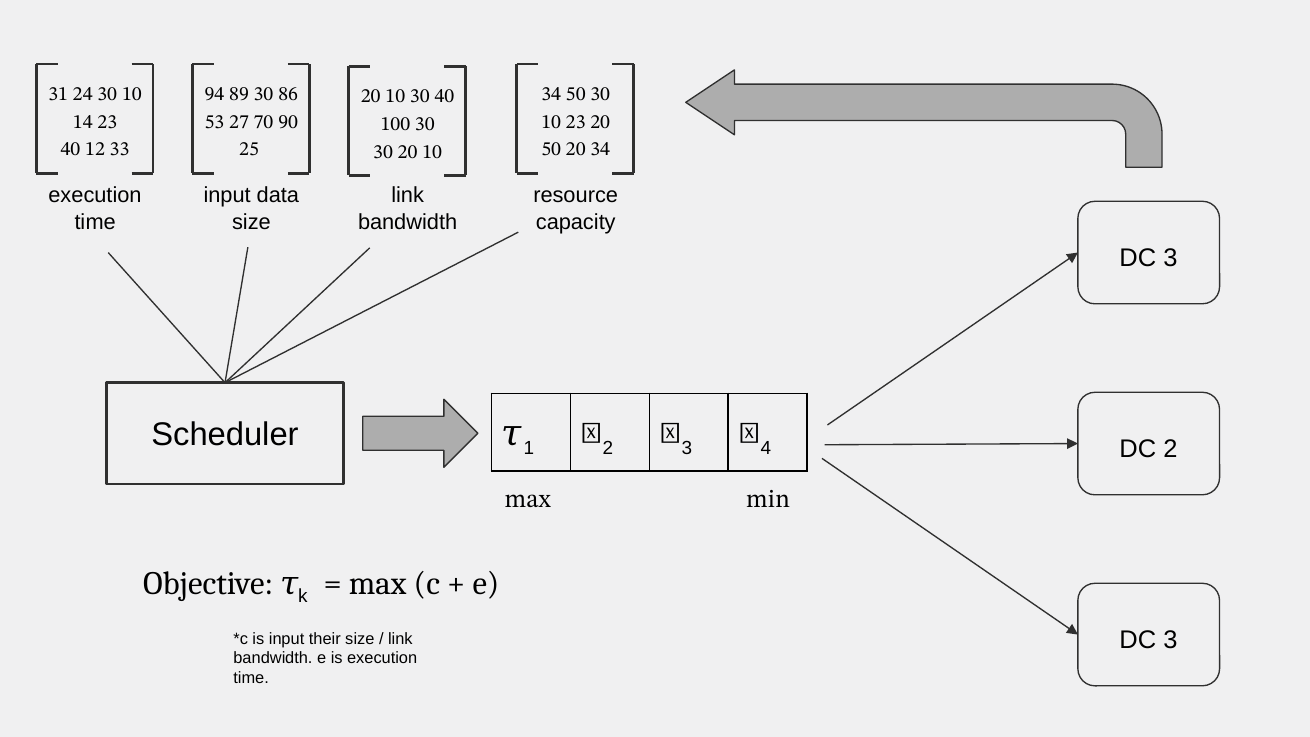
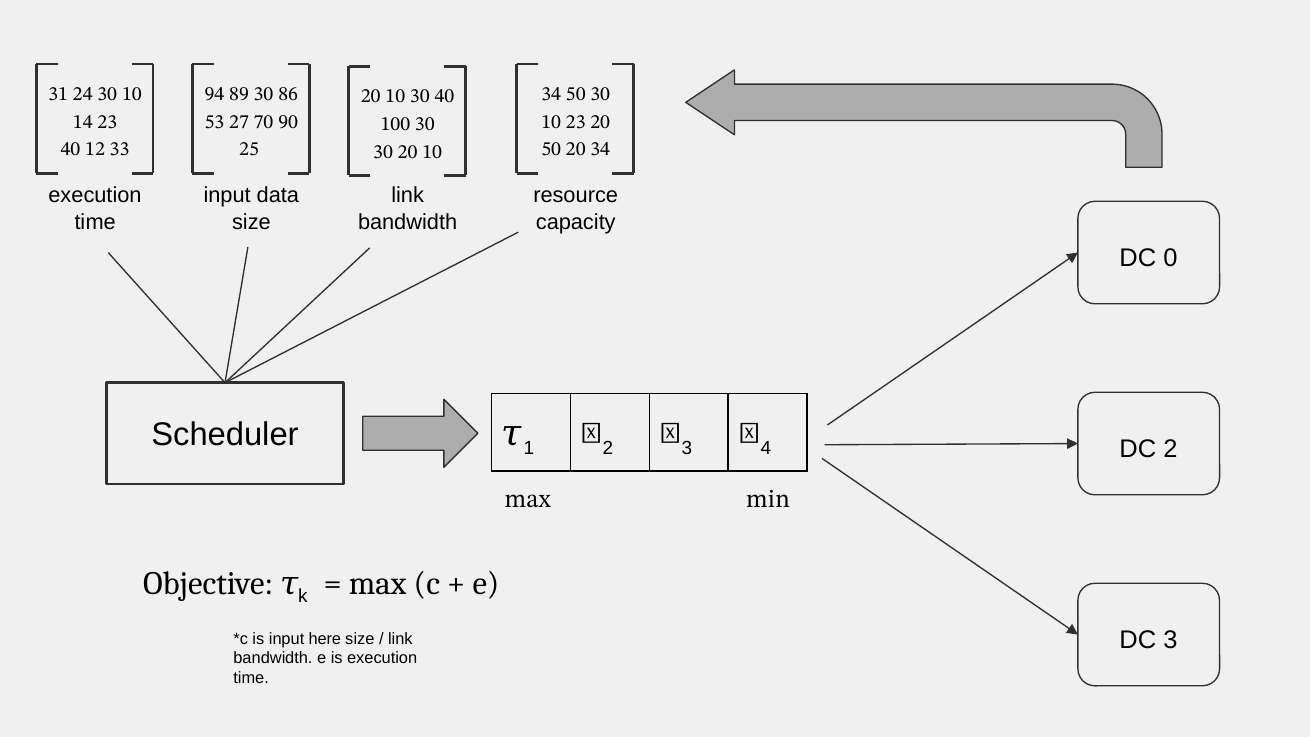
3: 3 -> 0 (1170, 258)
their: their -> here (325, 639)
